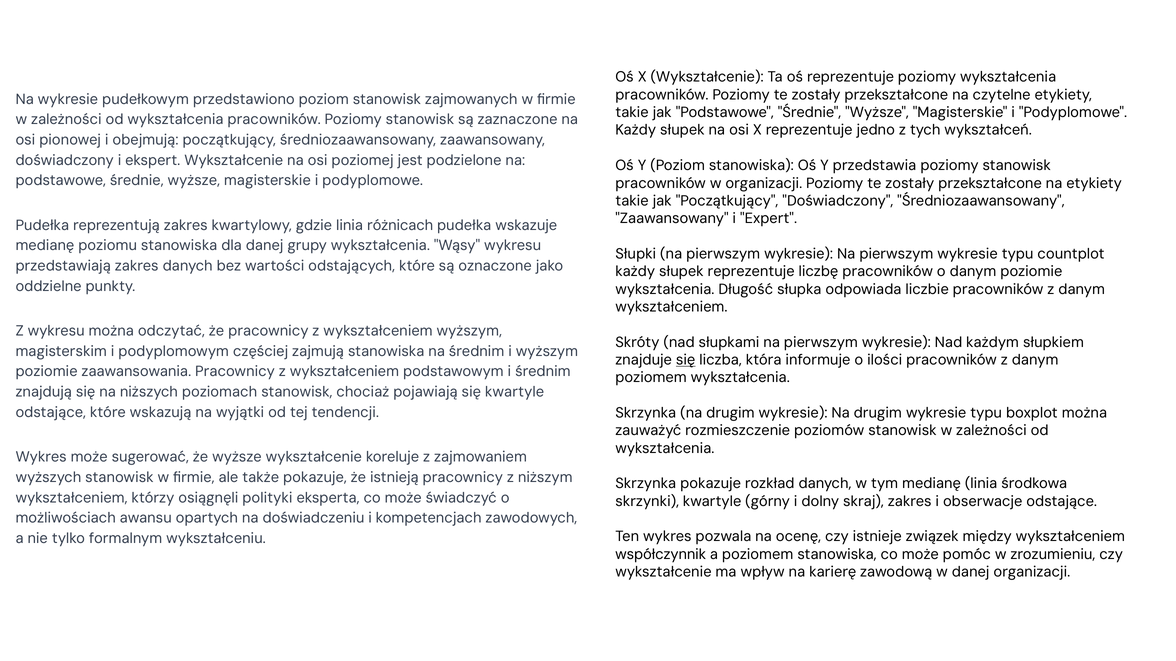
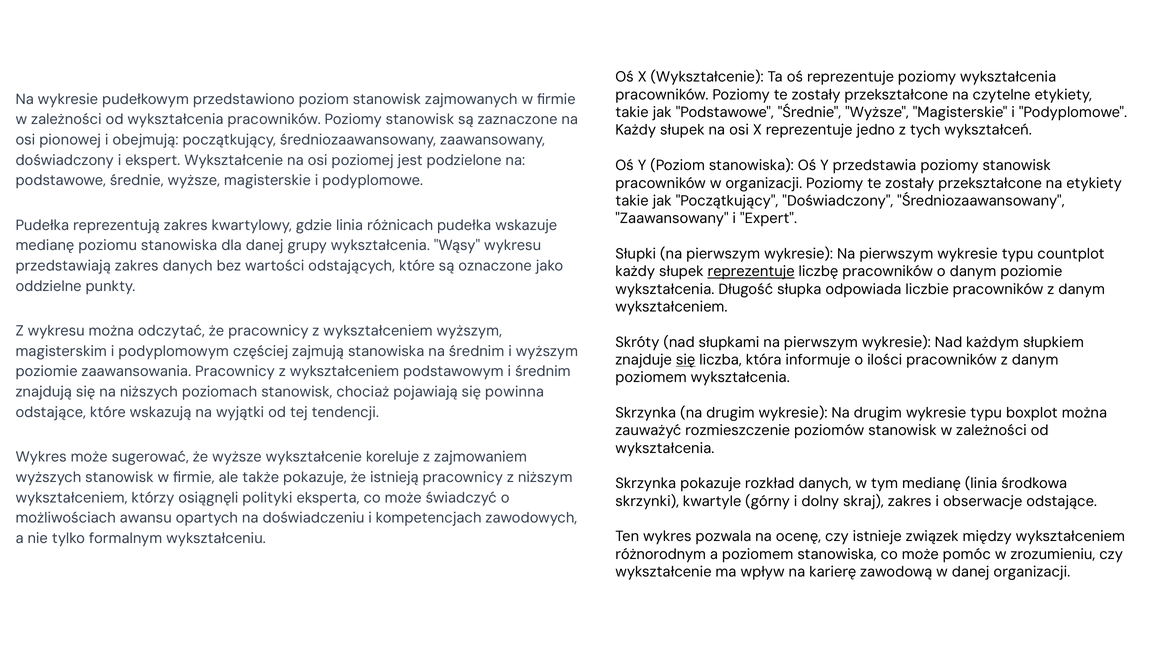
reprezentuje underline: none -> present (751, 272)
się kwartyle: kwartyle -> powinna (514, 392)
współczynnik: współczynnik -> różnorodnym (661, 555)
